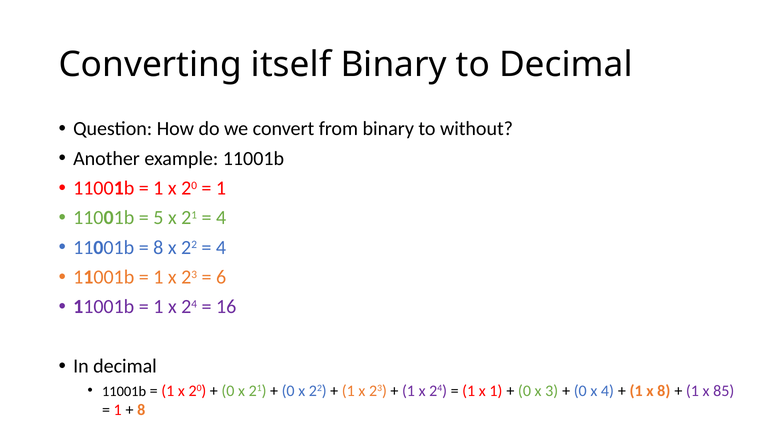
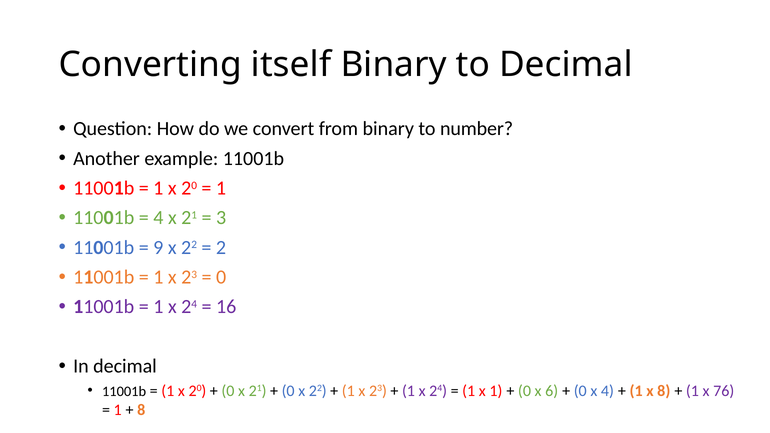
without: without -> number (477, 129)
5: 5 -> 4 (158, 218)
4: 4 -> 3 (221, 218)
8: 8 -> 9 (158, 248)
4: 4 -> 2 (221, 248)
6: 6 -> 0 (221, 277)
3: 3 -> 6 (552, 391)
85: 85 -> 76 (724, 391)
